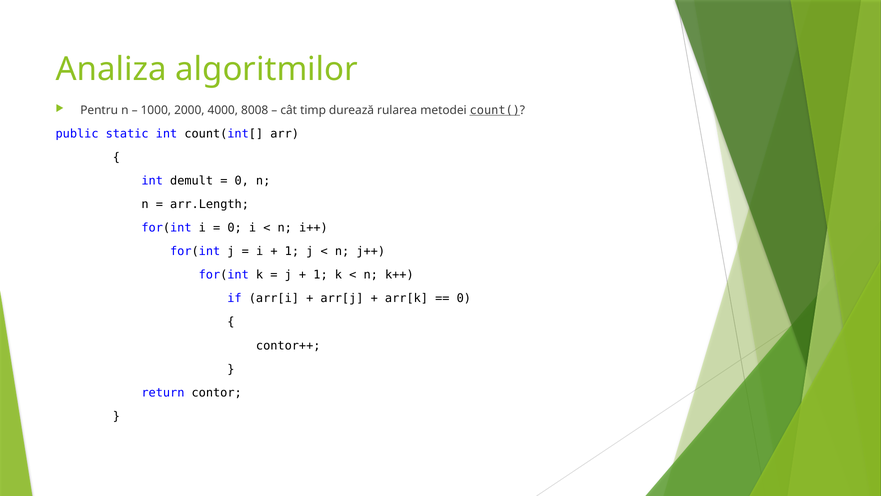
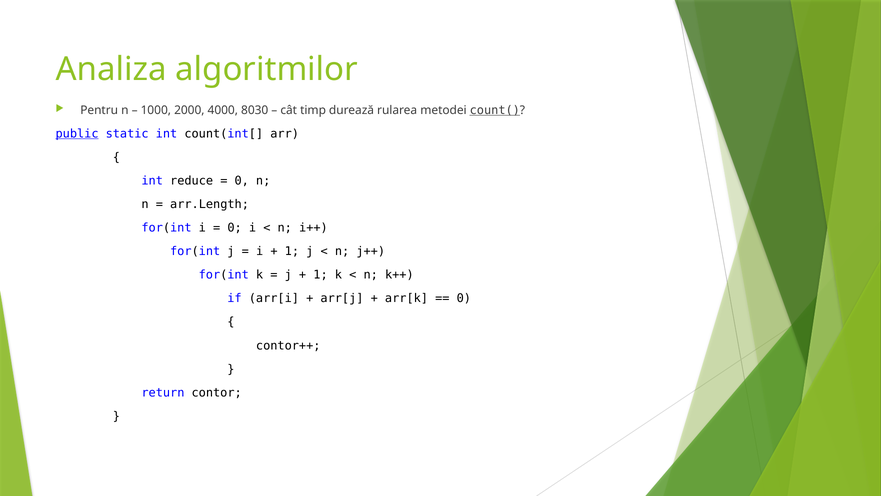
8008: 8008 -> 8030 (255, 110)
public underline: none -> present (77, 134)
demult: demult -> reduce (192, 181)
